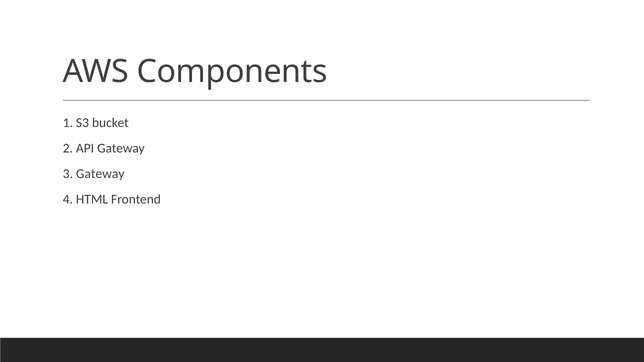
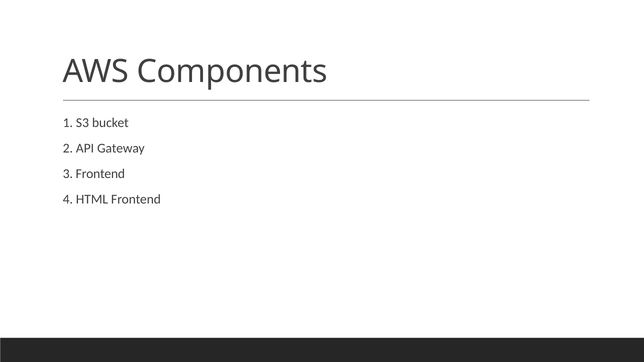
3 Gateway: Gateway -> Frontend (100, 174)
